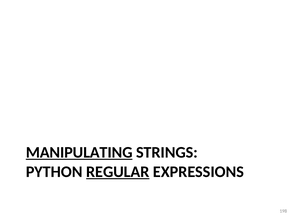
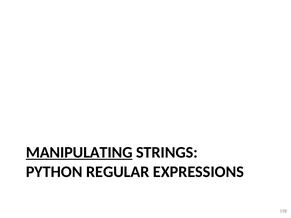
REGULAR underline: present -> none (118, 172)
